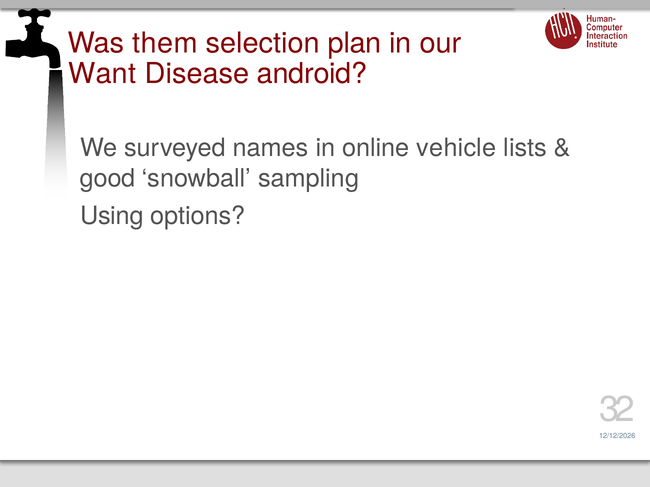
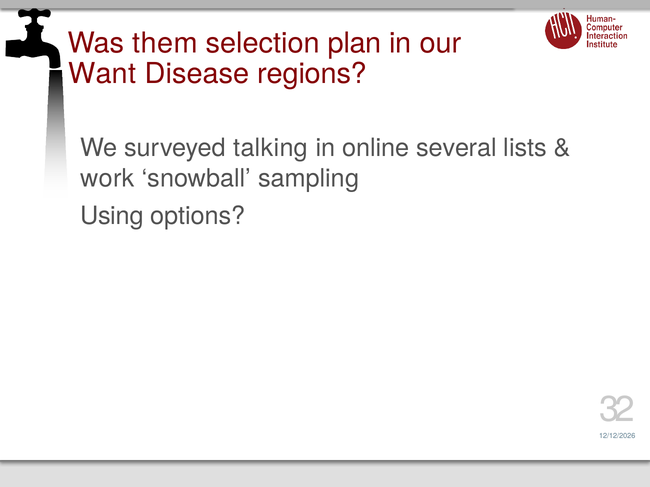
android: android -> regions (312, 74)
names: names -> talking (271, 148)
vehicle: vehicle -> several (457, 148)
good: good -> work (107, 179)
